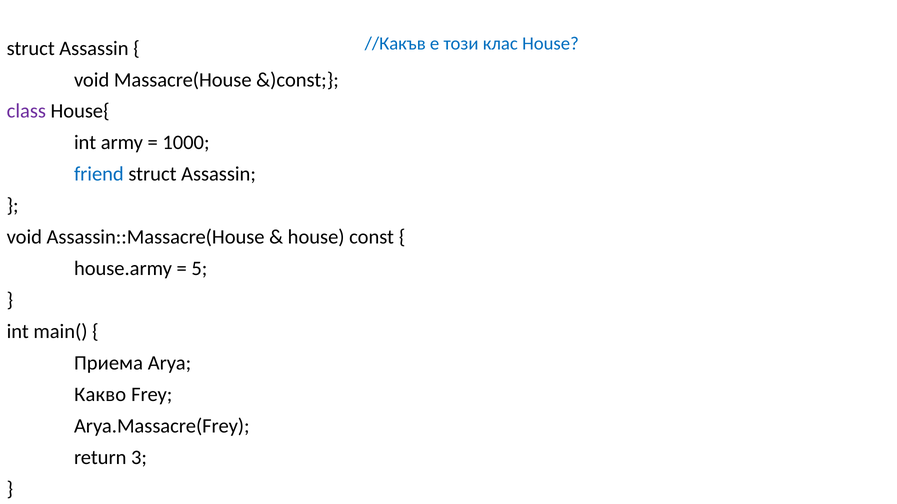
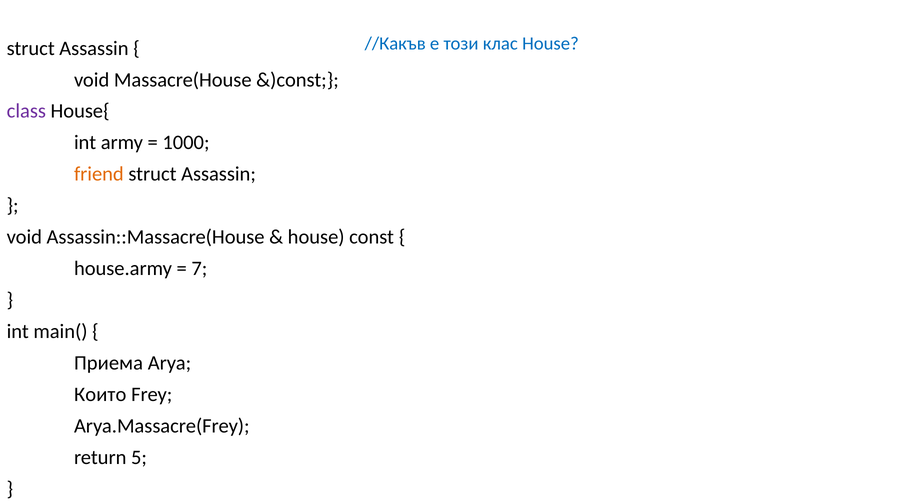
friend colour: blue -> orange (99, 174)
5: 5 -> 7 (199, 269)
Какво: Какво -> Които (100, 395)
3: 3 -> 5 (139, 458)
